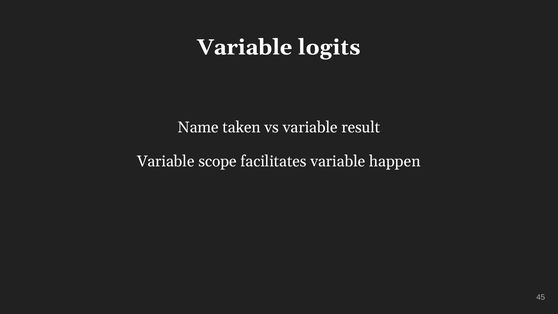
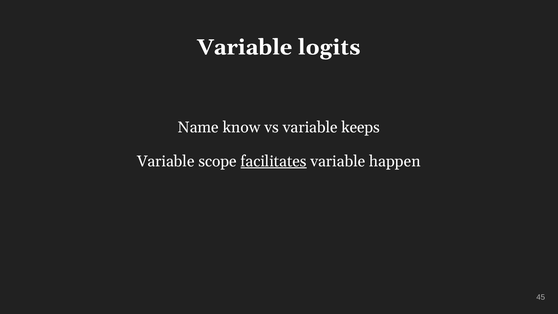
taken: taken -> know (242, 127)
result: result -> keeps (361, 127)
facilitates underline: none -> present (274, 161)
